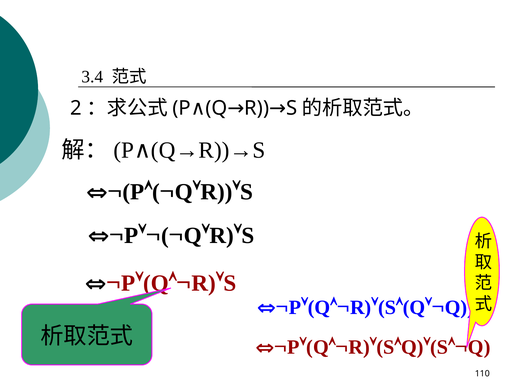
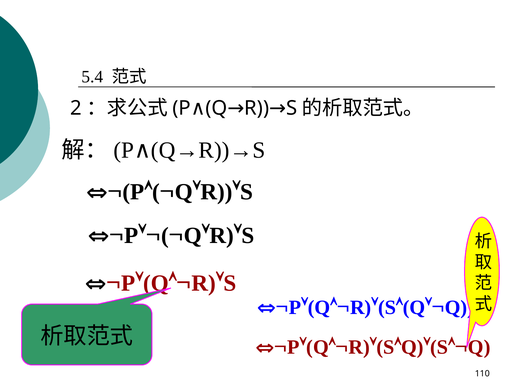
3.4: 3.4 -> 5.4 (92, 77)
